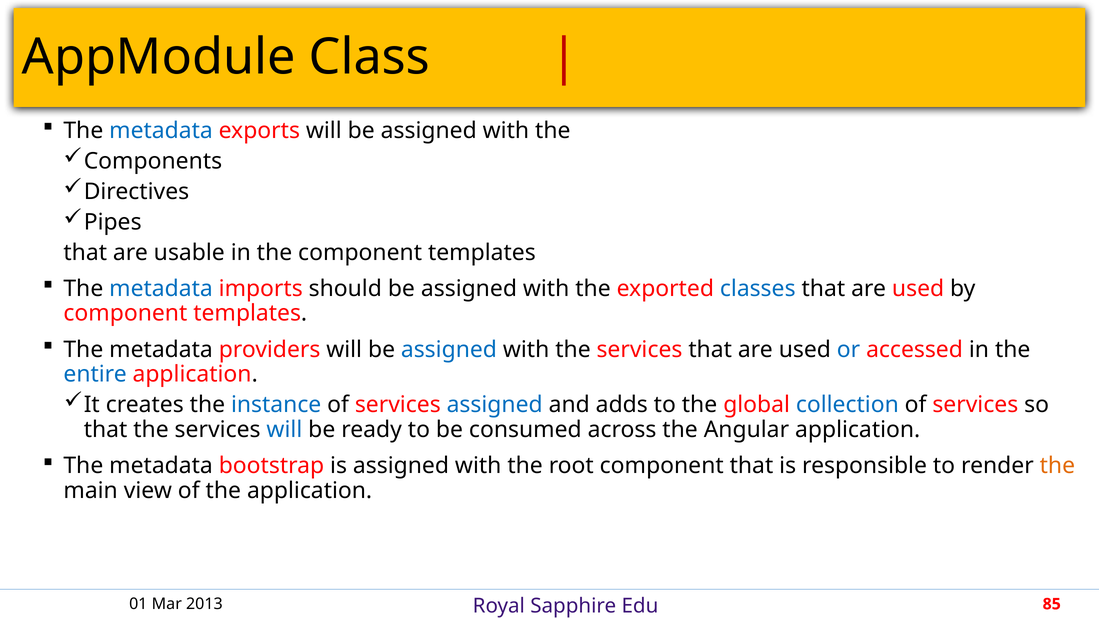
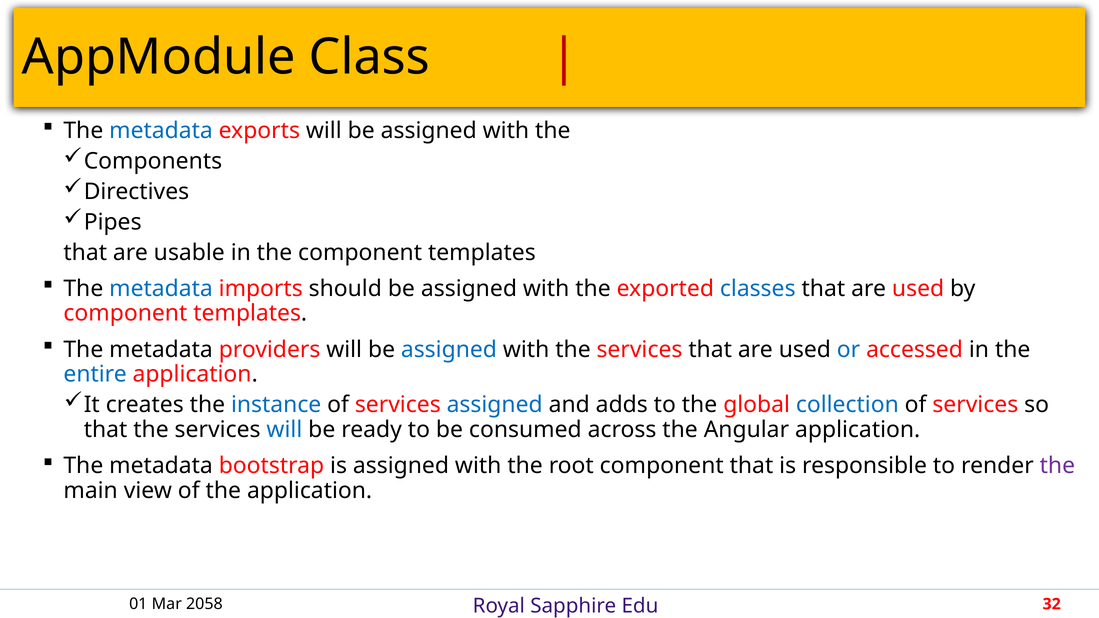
the colour: orange -> purple (1057, 466)
2013: 2013 -> 2058 (204, 604)
85: 85 -> 32 (1052, 604)
